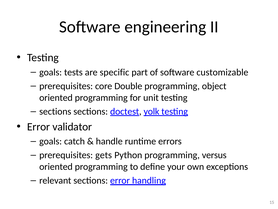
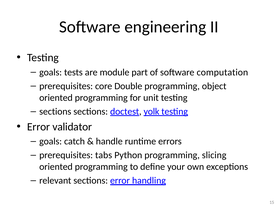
specific: specific -> module (115, 72)
customizable: customizable -> computation (222, 72)
gets: gets -> tabs (104, 155)
versus: versus -> slicing (214, 155)
